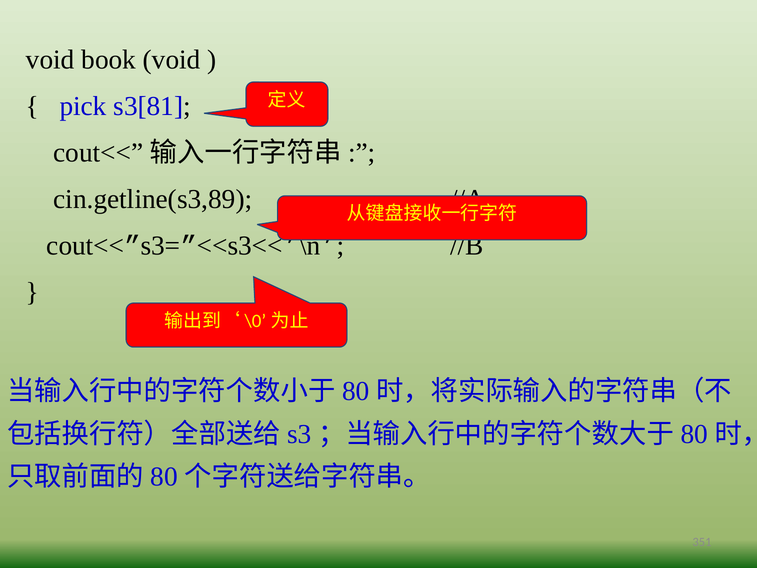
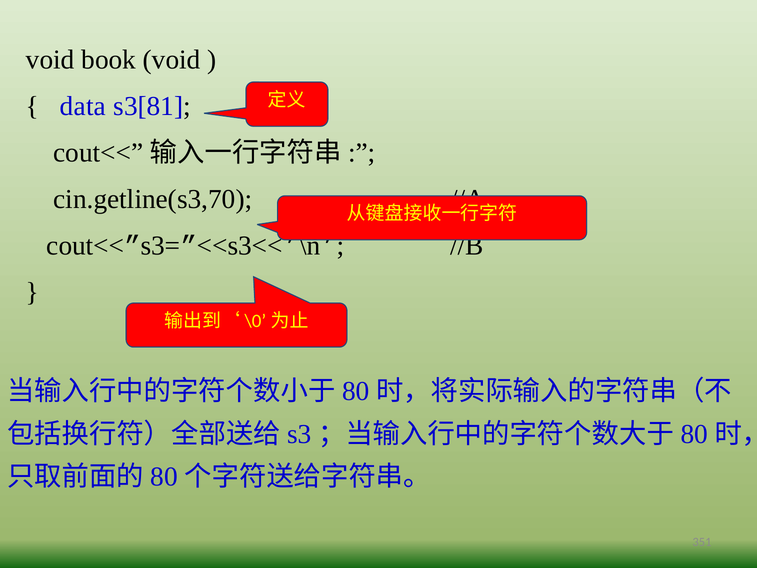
pick: pick -> data (83, 106)
cin.getline(s3,89: cin.getline(s3,89 -> cin.getline(s3,70 (153, 199)
